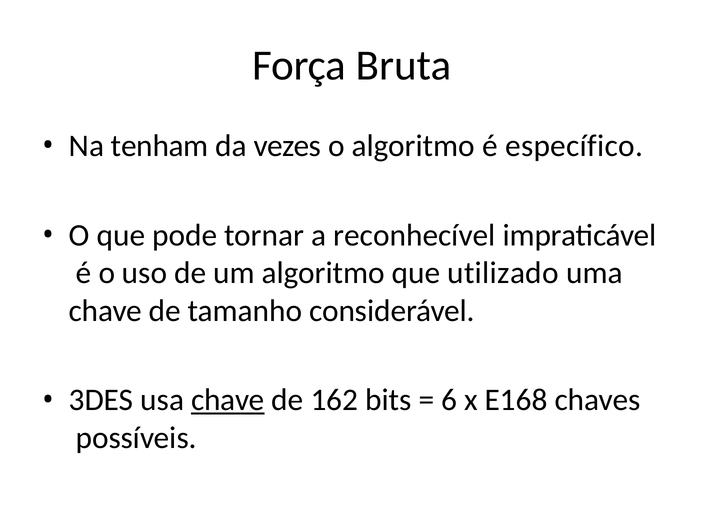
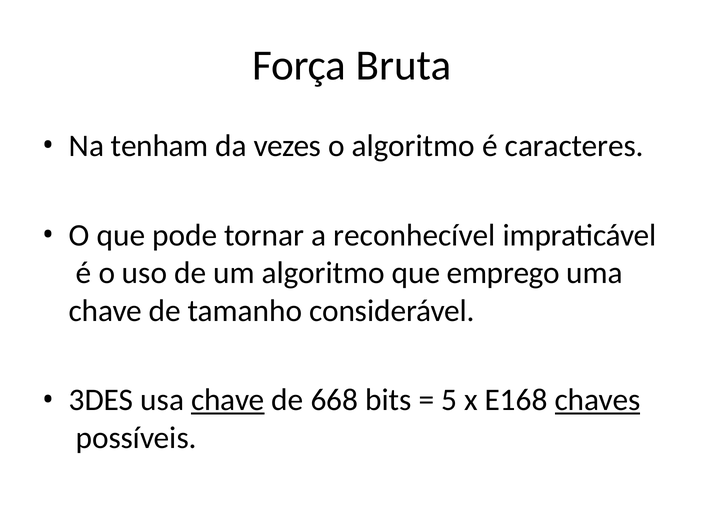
específico: específico -> caracteres (574, 146)
utilizado: utilizado -> emprego (503, 273)
162: 162 -> 668 (334, 401)
6: 6 -> 5 (449, 401)
chaves underline: none -> present (598, 401)
